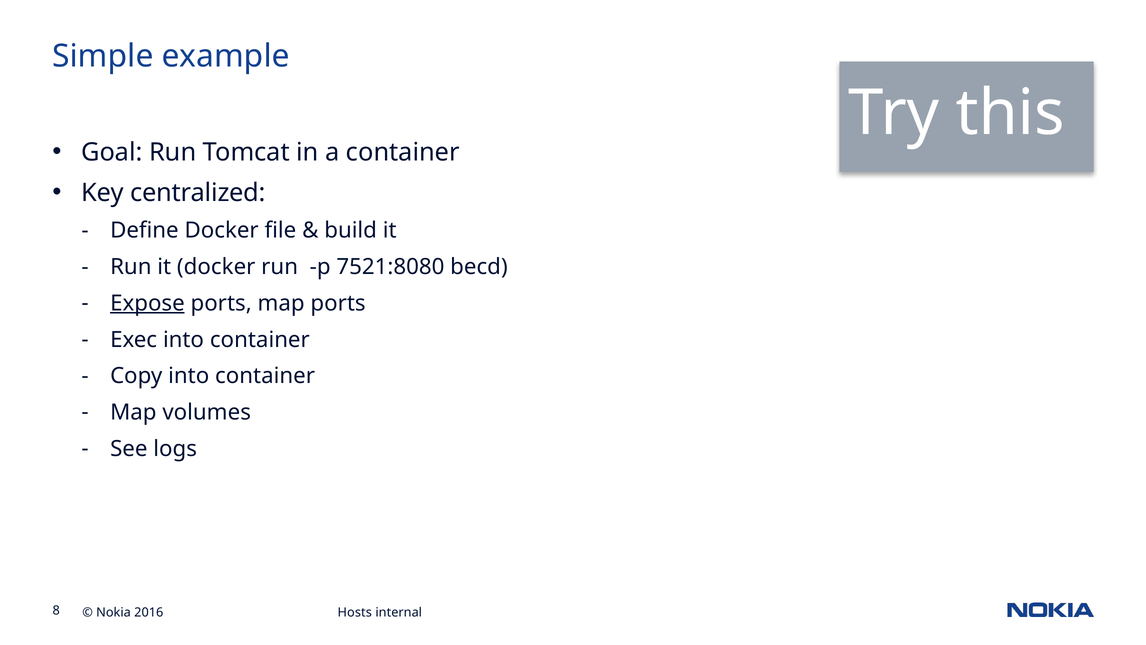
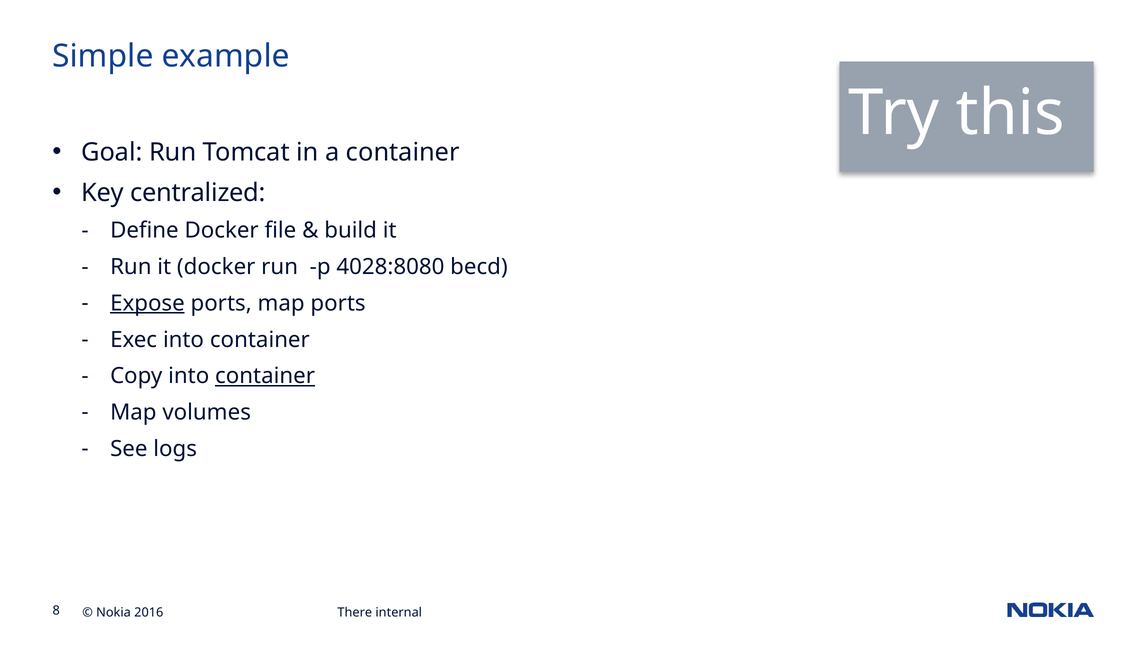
7521:8080: 7521:8080 -> 4028:8080 (390, 267)
container underline: none -> present (265, 376)
Hosts: Hosts -> There (355, 612)
